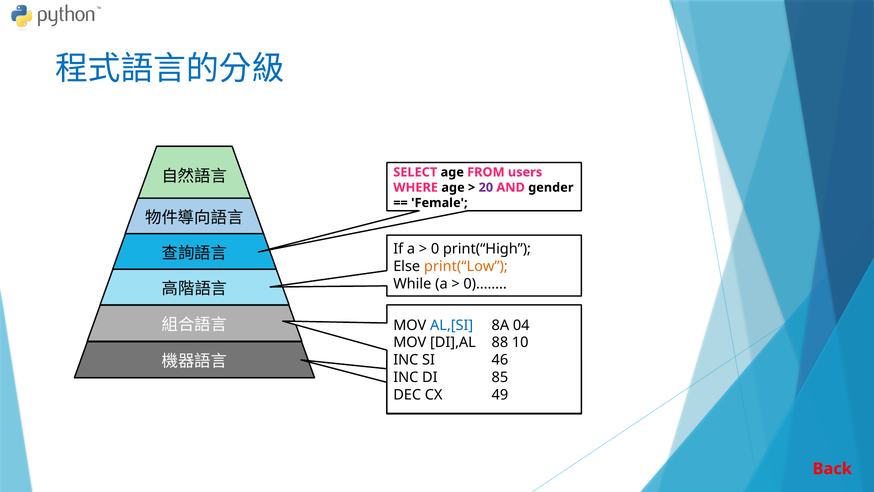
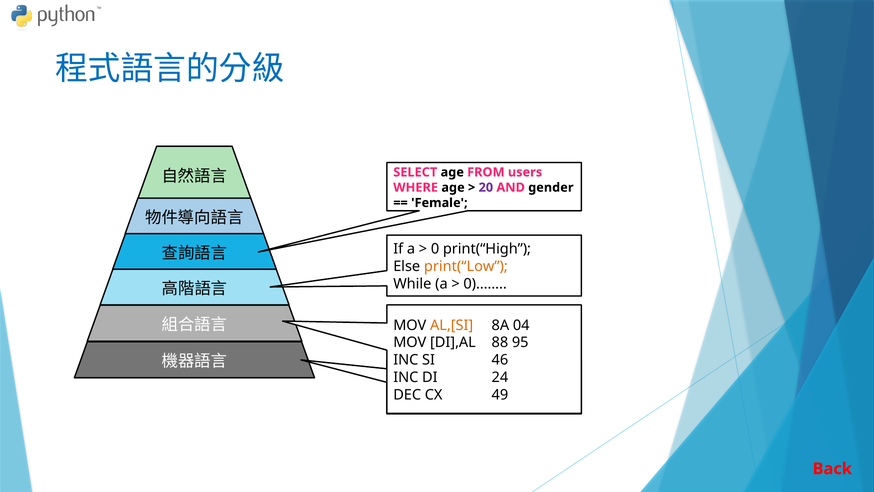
AL,[SI colour: blue -> orange (452, 325)
10: 10 -> 95 (520, 342)
85: 85 -> 24 (500, 377)
